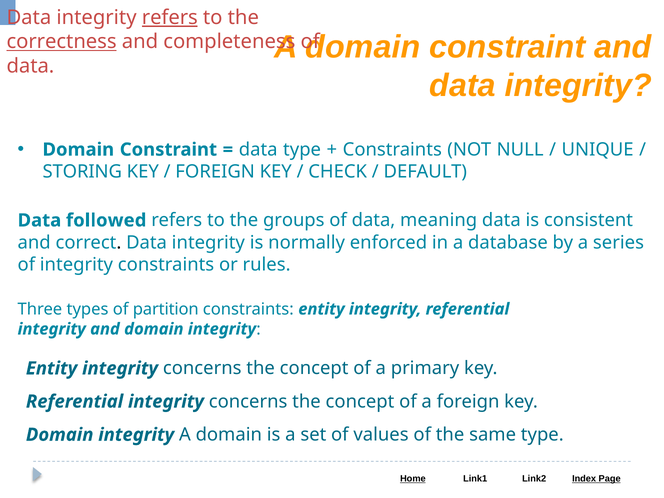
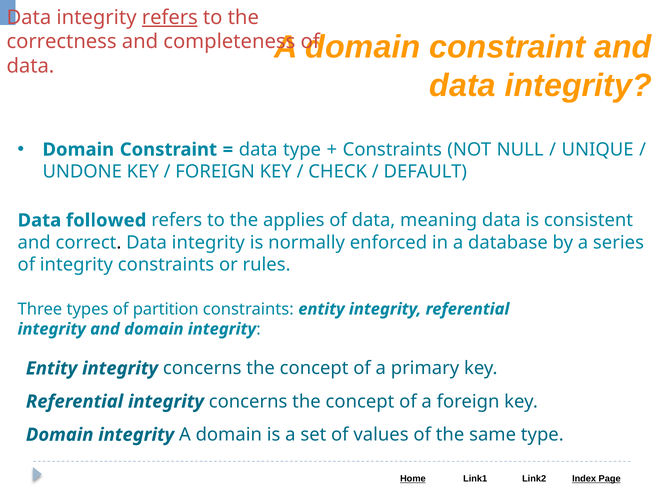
correctness underline: present -> none (62, 42)
STORING: STORING -> UNDONE (82, 172)
groups: groups -> applies (294, 220)
